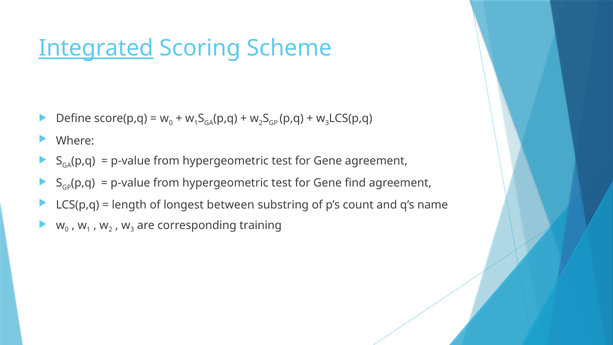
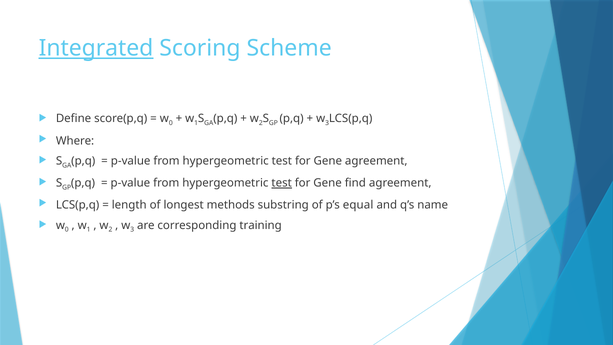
test underline: none -> present (282, 183)
between: between -> methods (231, 205)
count: count -> equal (358, 205)
